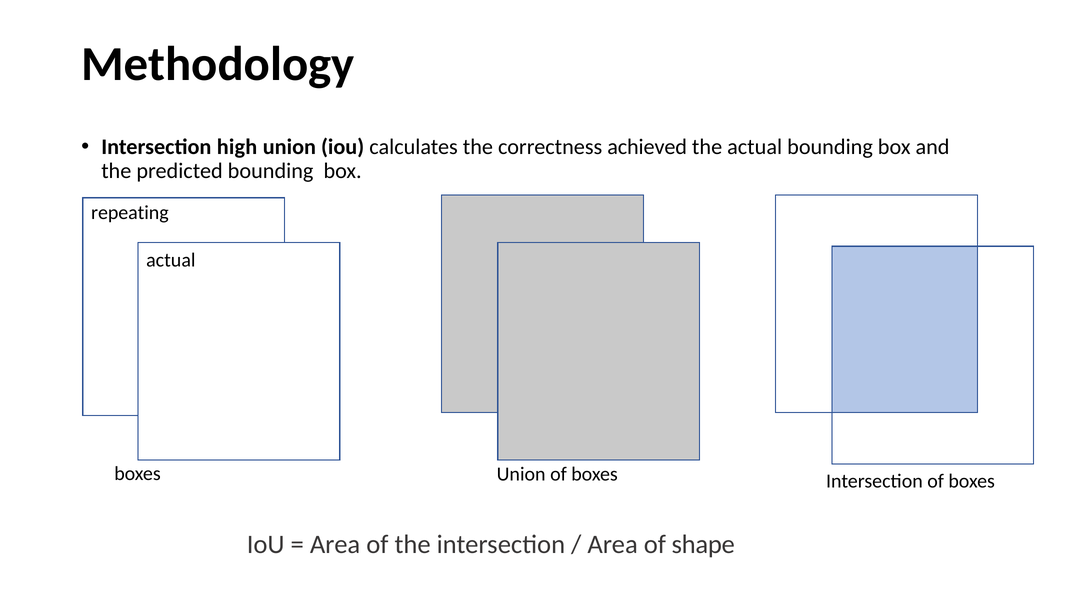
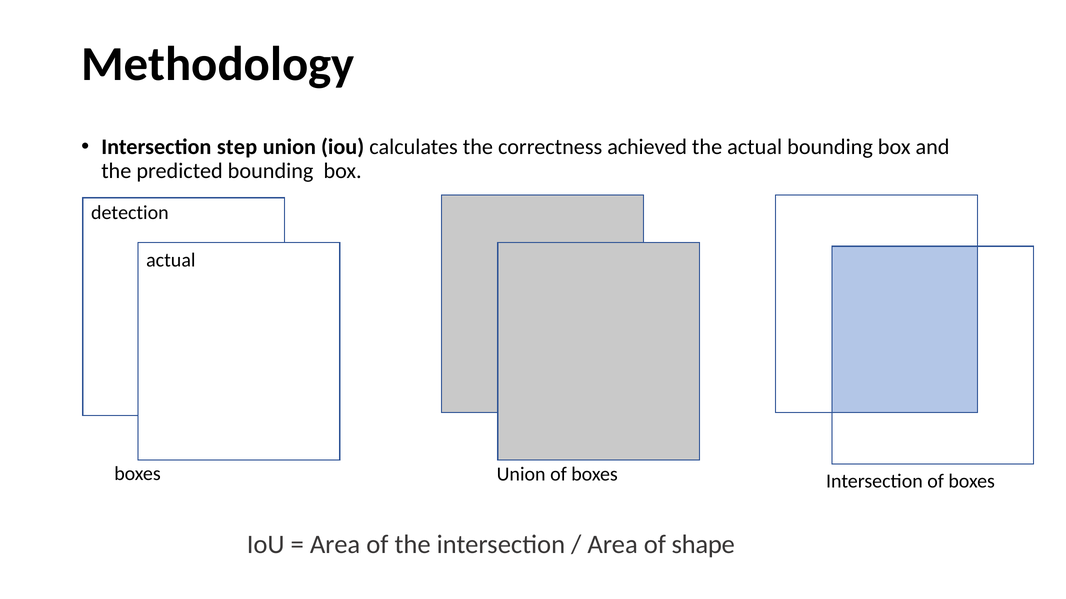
high: high -> step (237, 147)
repeating: repeating -> detection (130, 213)
